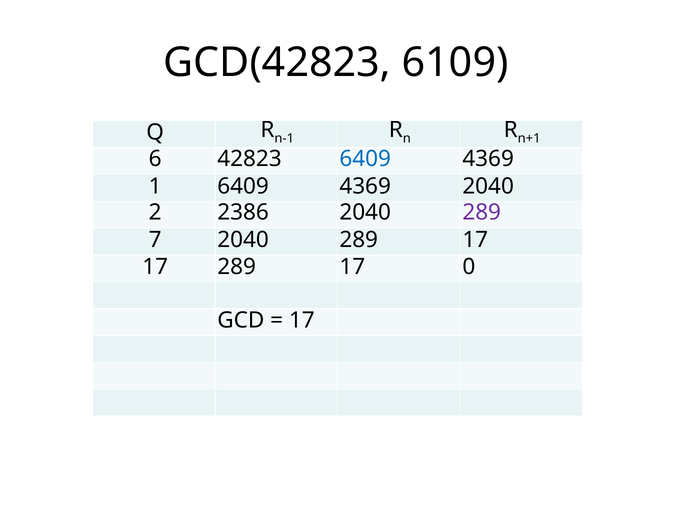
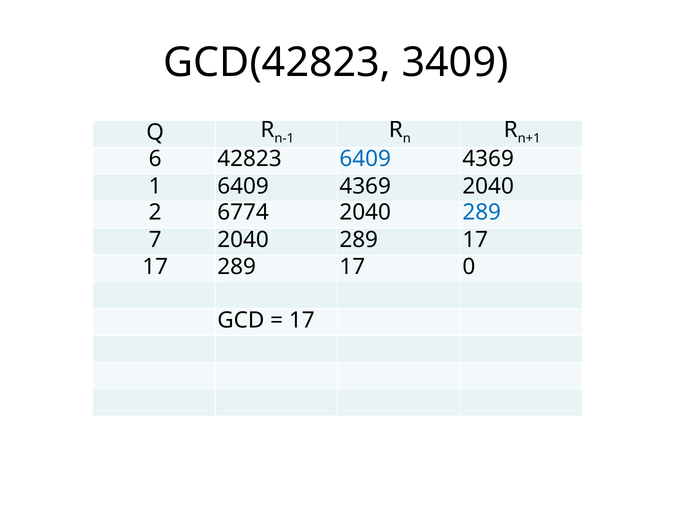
6109: 6109 -> 3409 (455, 62)
2386: 2386 -> 6774 (243, 212)
289 colour: purple -> blue (482, 212)
